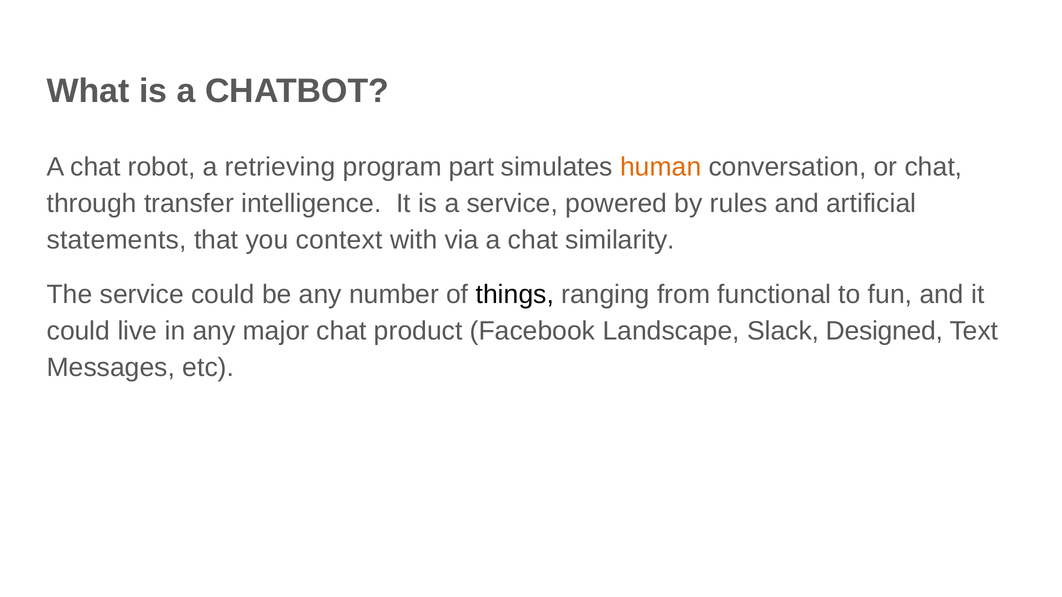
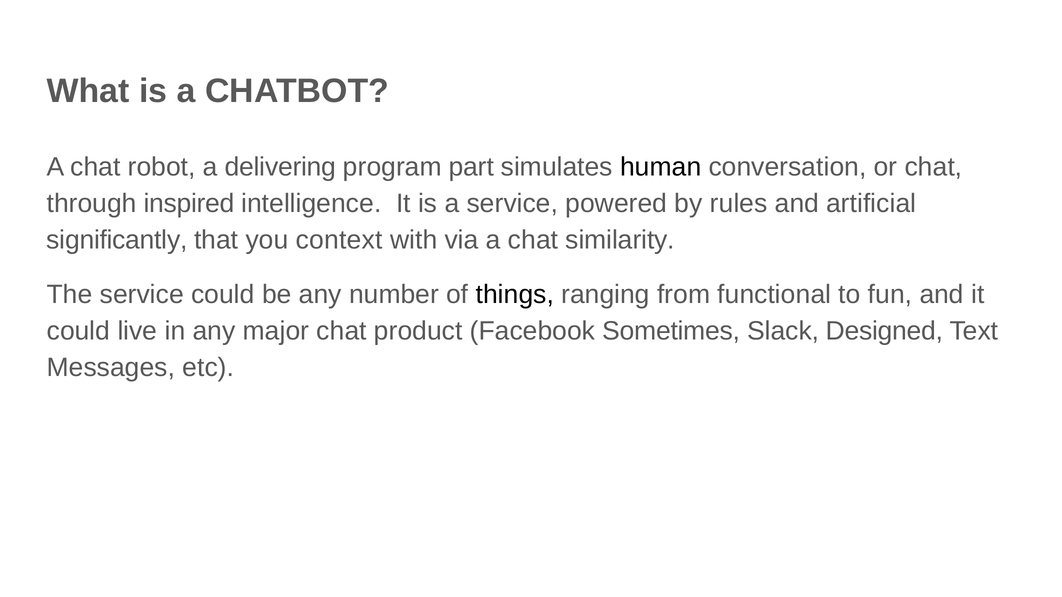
retrieving: retrieving -> delivering (280, 167)
human colour: orange -> black (661, 167)
transfer: transfer -> inspired (189, 204)
statements: statements -> significantly (117, 240)
Landscape: Landscape -> Sometimes (671, 331)
